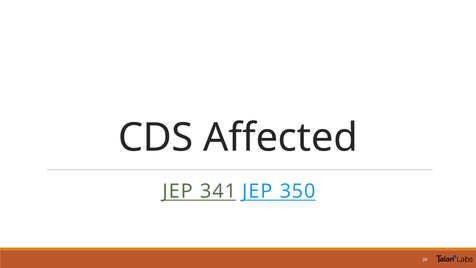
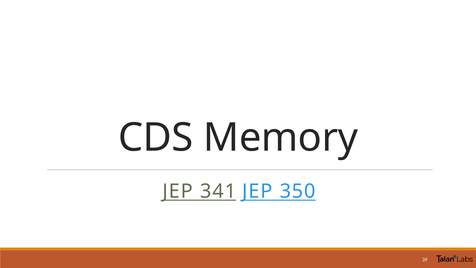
Affected: Affected -> Memory (281, 138)
